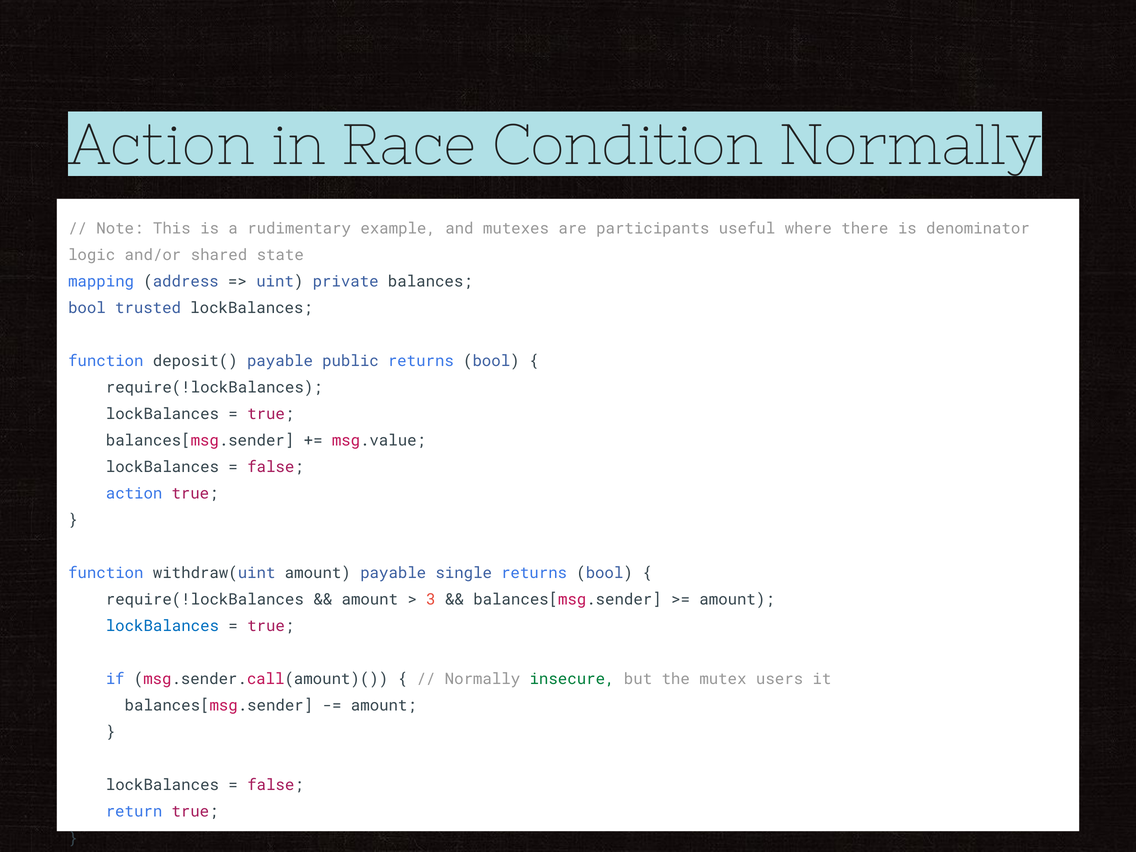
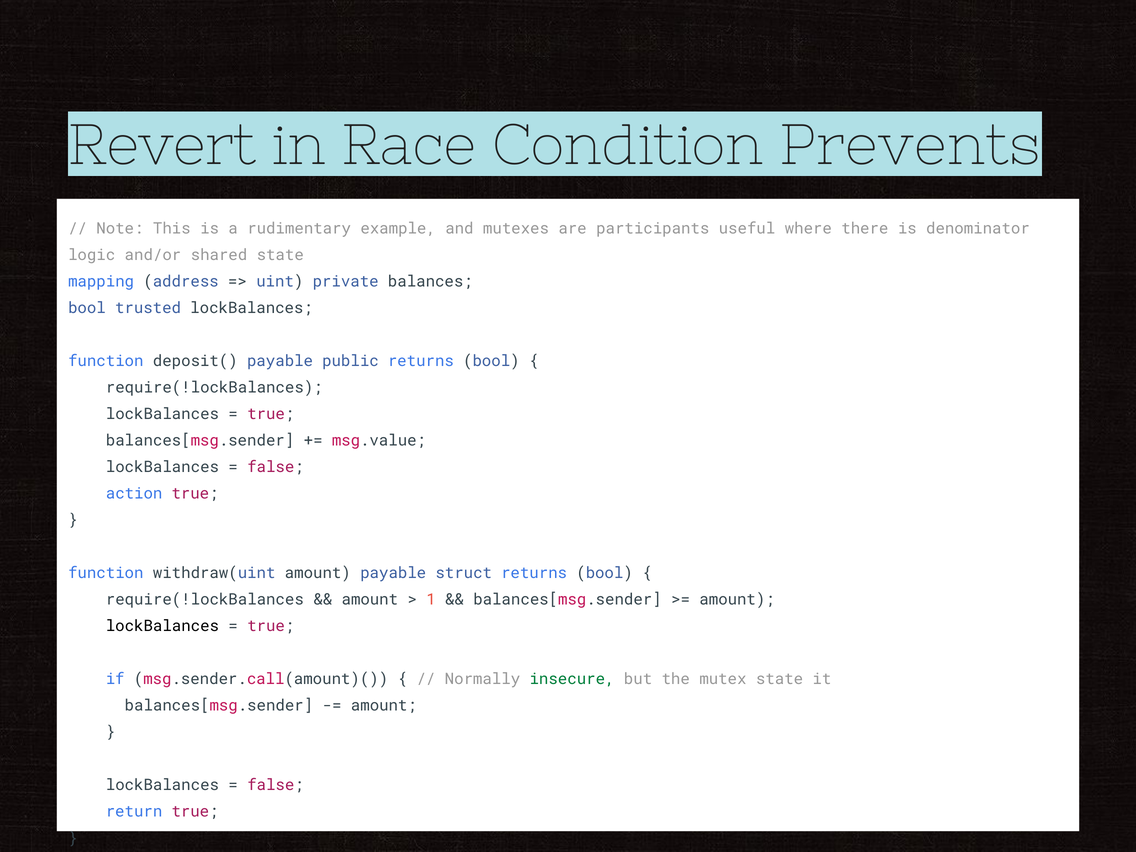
Action: Action -> Revert (162, 145)
Condition Normally: Normally -> Prevents (910, 145)
single: single -> struct (464, 573)
3: 3 -> 1 (431, 600)
lockBalances colour: blue -> black (162, 626)
mutex users: users -> state (780, 679)
